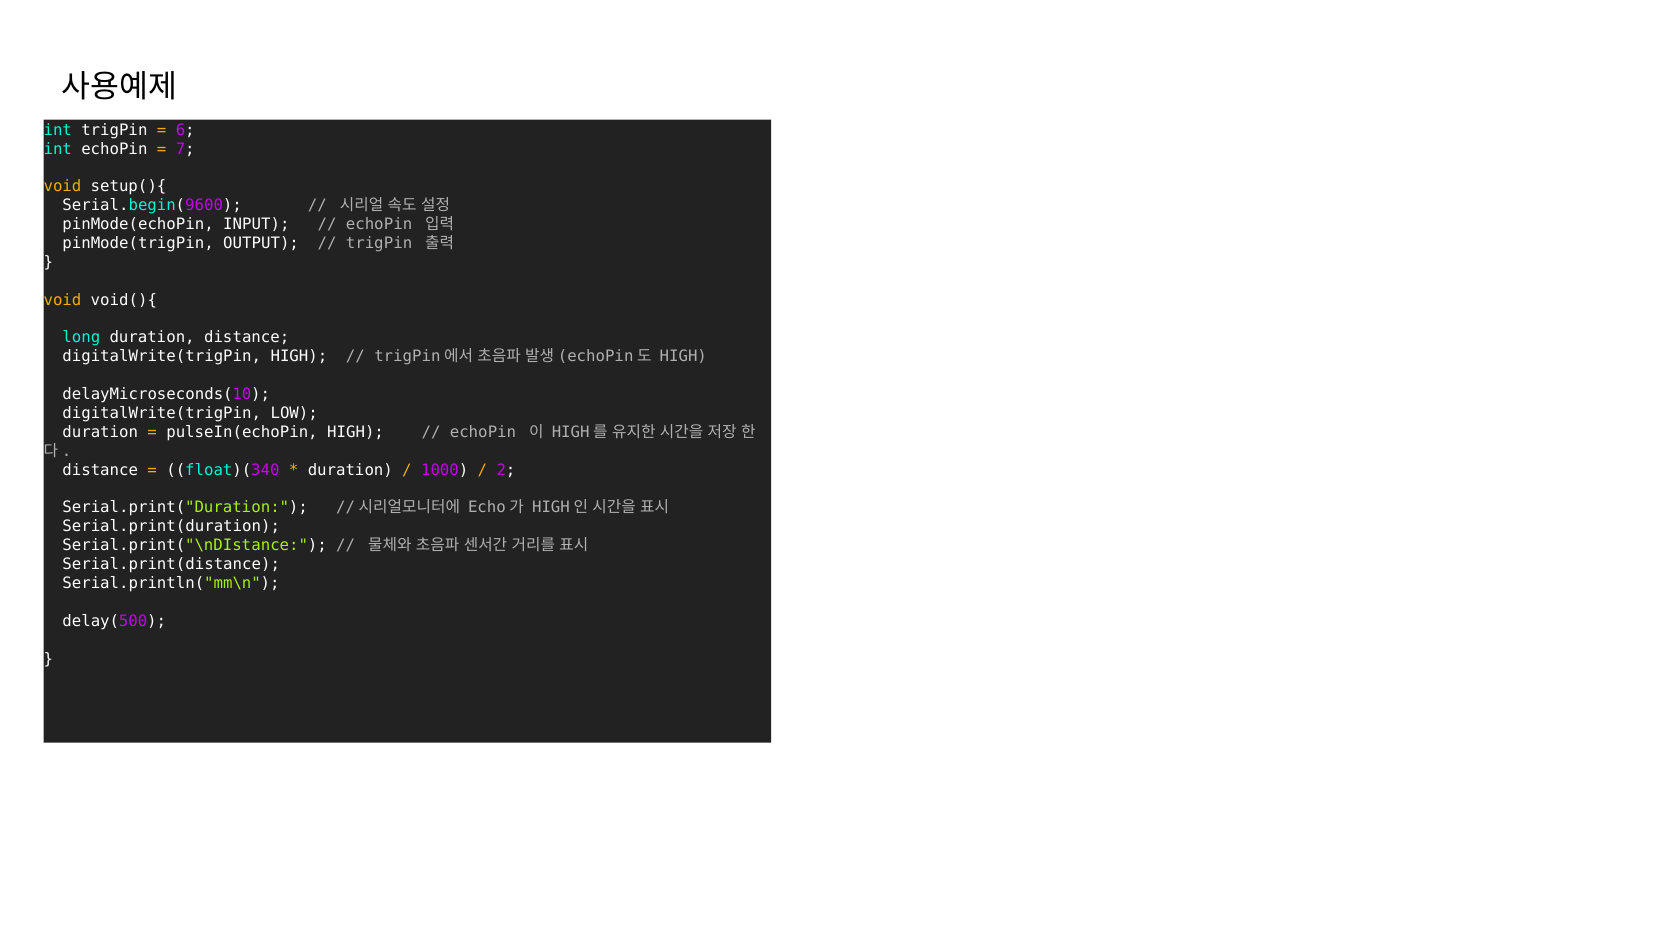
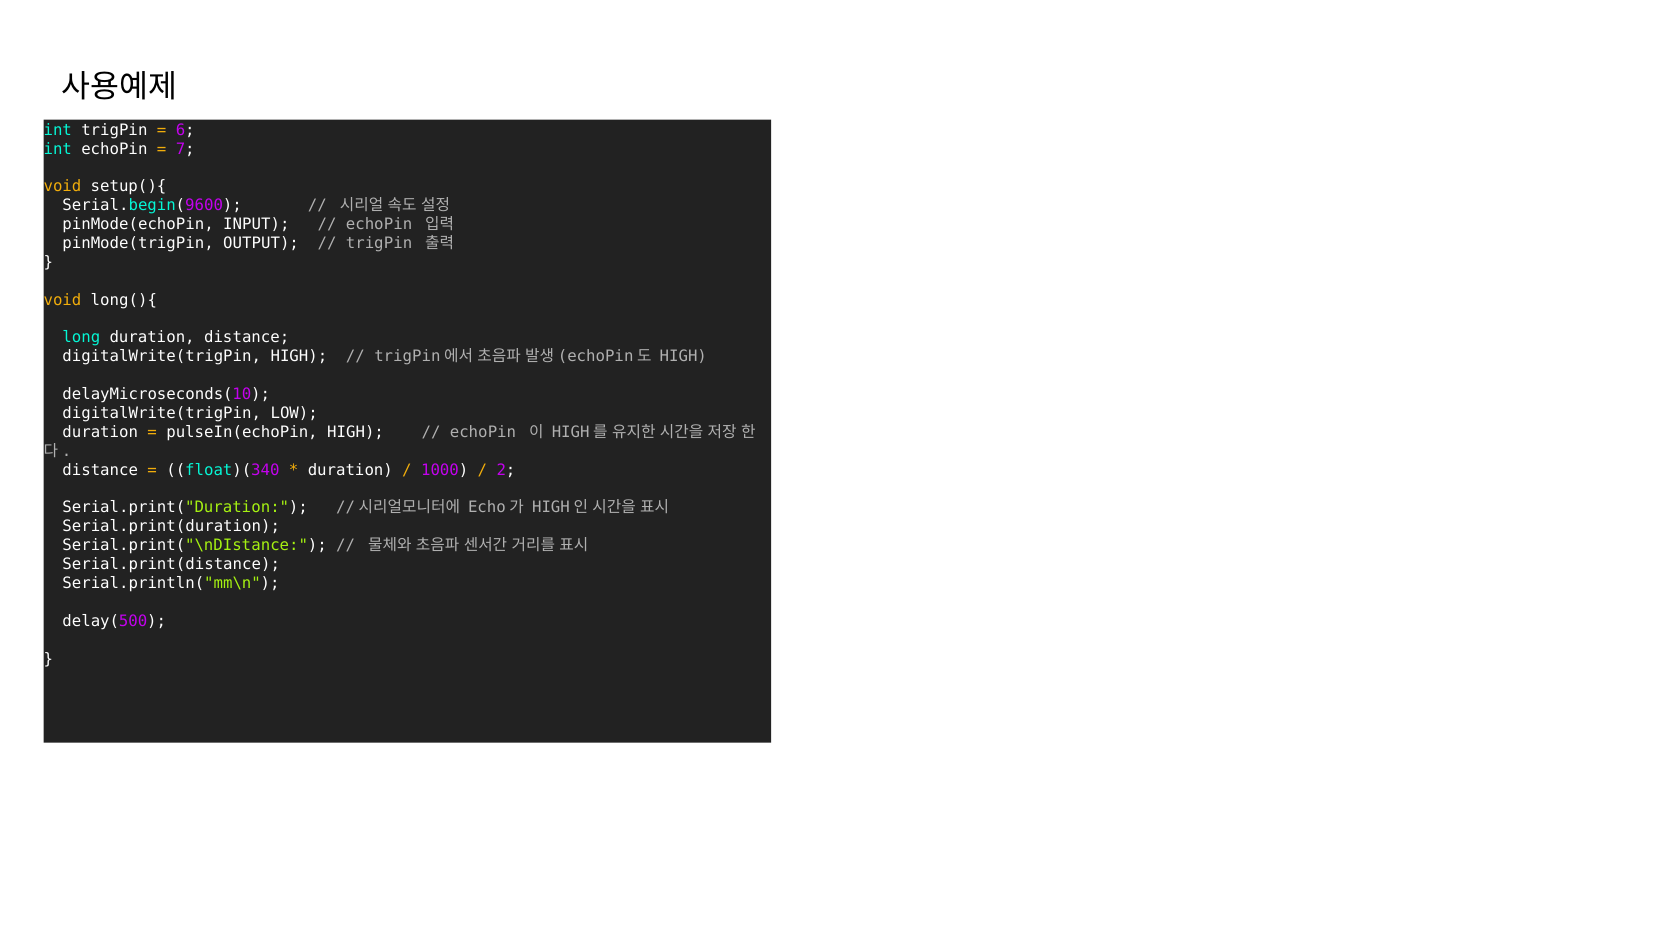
void(){: void(){ -> long(){ (124, 300)
